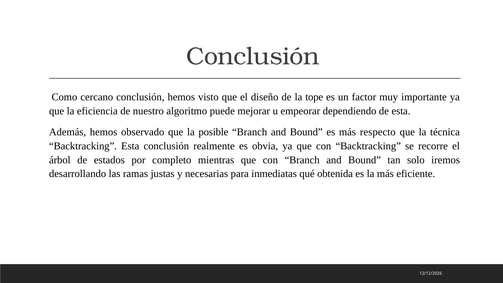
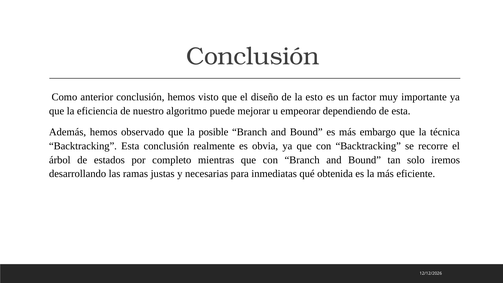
cercano: cercano -> anterior (97, 97)
tope: tope -> esto (314, 97)
respecto: respecto -> embargo (378, 132)
